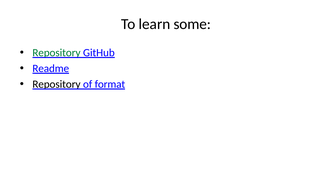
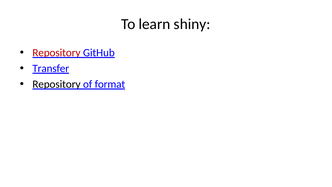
some: some -> shiny (192, 24)
Repository colour: green -> red (56, 53)
Readme: Readme -> Transfer (51, 68)
